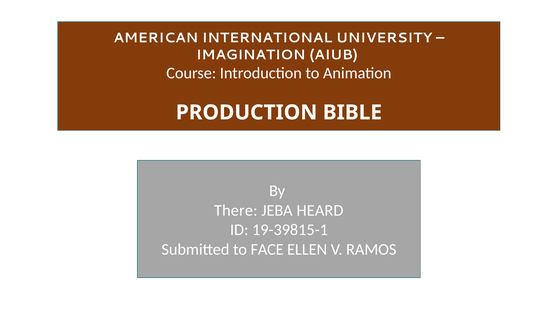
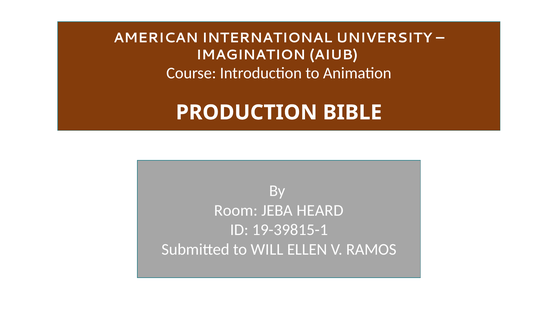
There: There -> Room (236, 210)
FACE: FACE -> WILL (267, 249)
